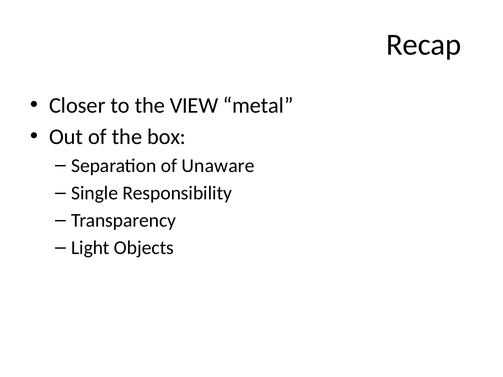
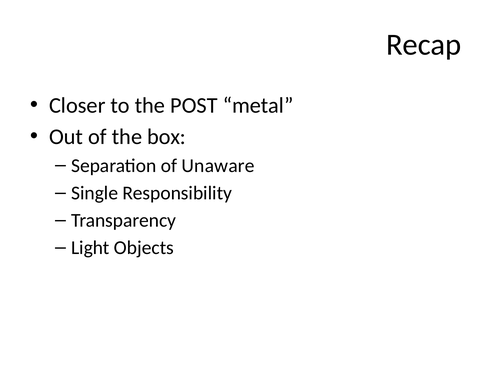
VIEW: VIEW -> POST (194, 106)
